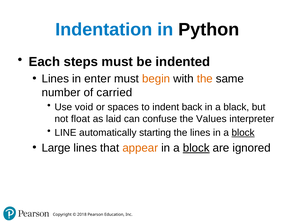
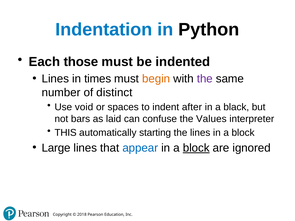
steps: steps -> those (81, 62)
enter: enter -> times (98, 79)
the colour: orange -> purple (205, 79)
carried: carried -> distinct (114, 93)
back: back -> after (192, 107)
float: float -> bars (81, 119)
LINE: LINE -> THIS (66, 133)
block underline: present -> none (243, 133)
appear colour: orange -> blue (140, 148)
